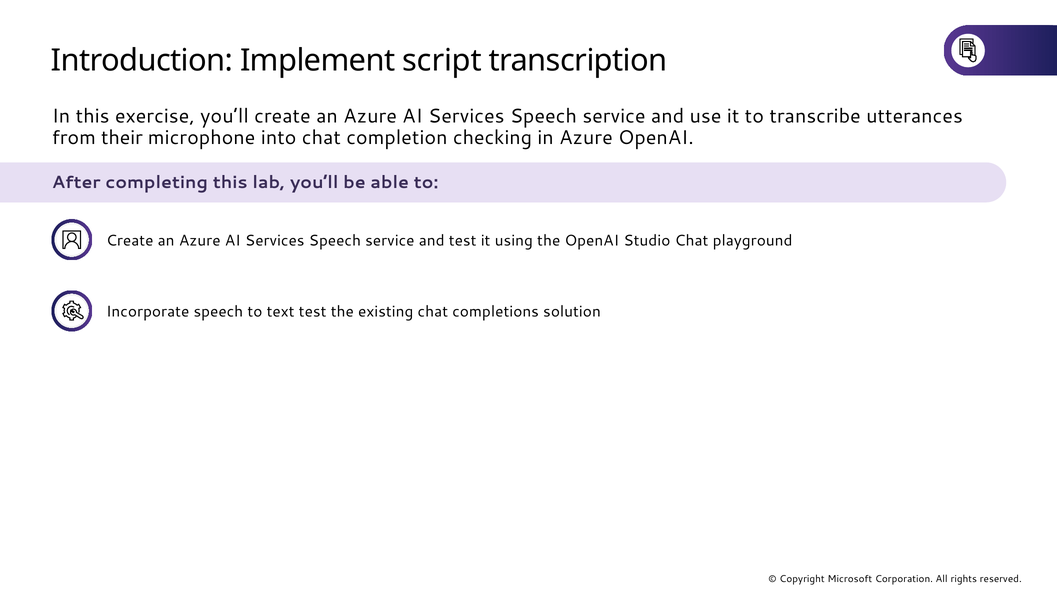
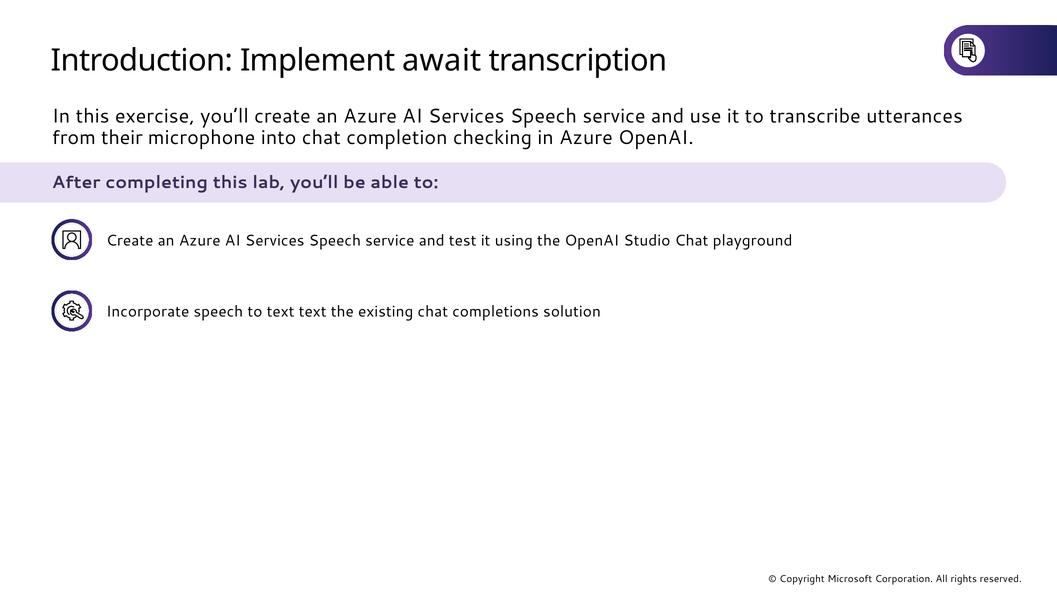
script: script -> await (442, 60)
text test: test -> text (313, 312)
